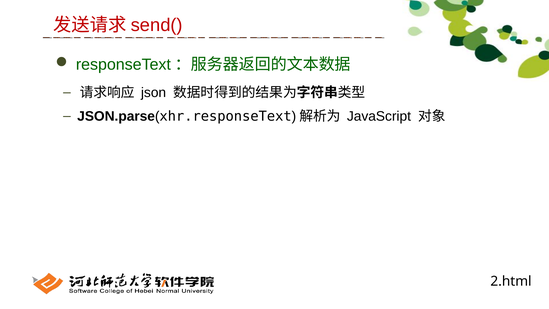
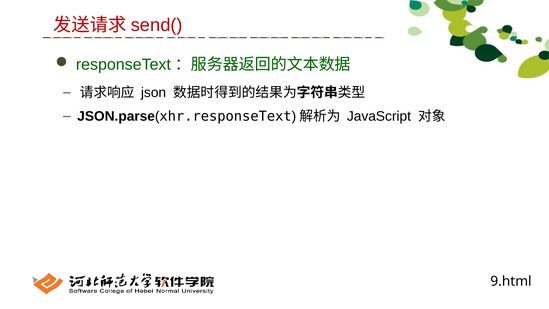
2.html: 2.html -> 9.html (511, 281)
